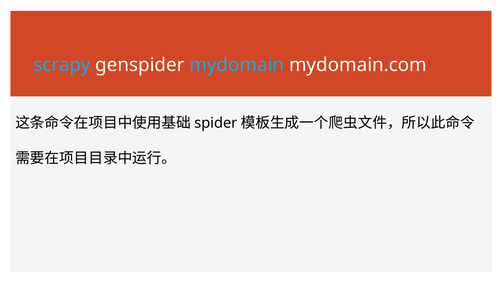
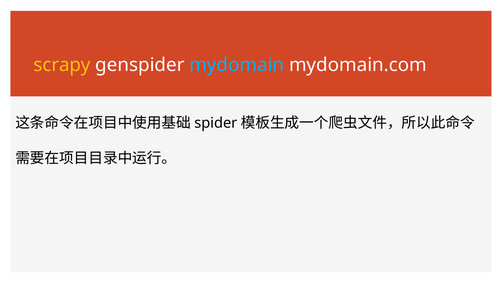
scrapy colour: light blue -> yellow (62, 65)
